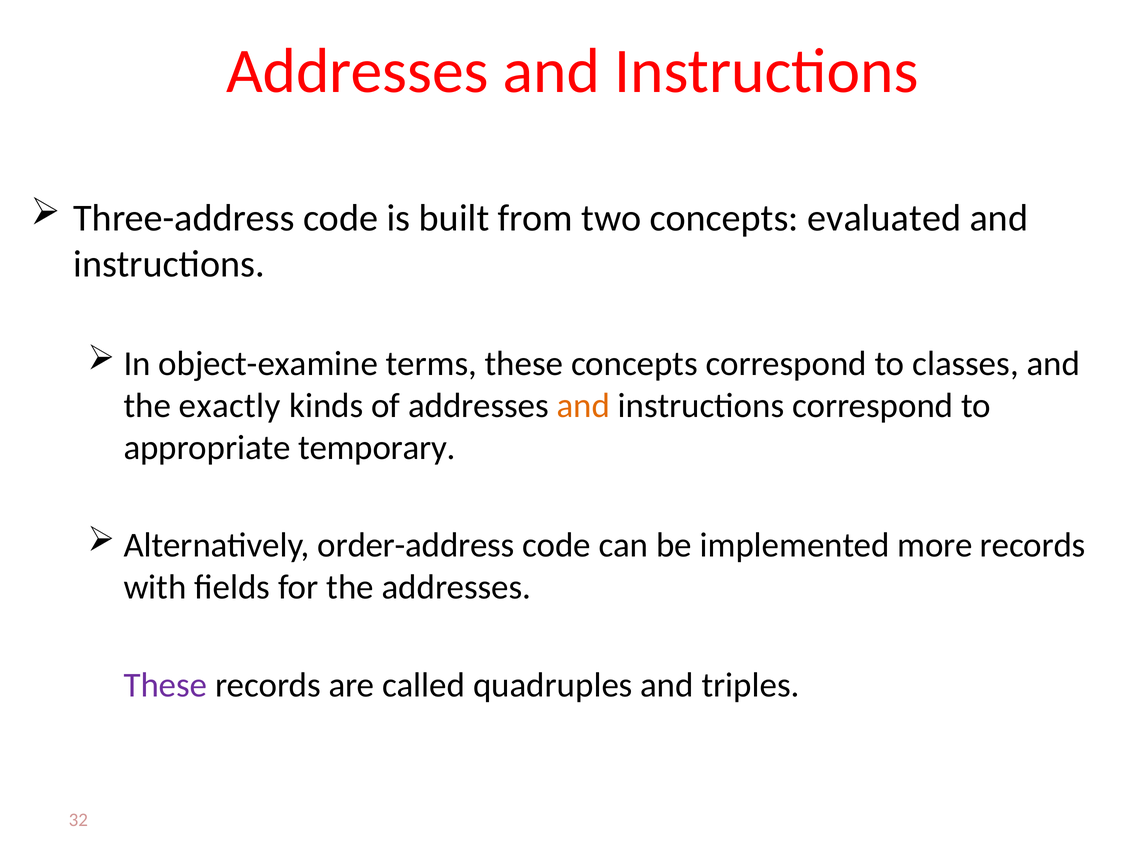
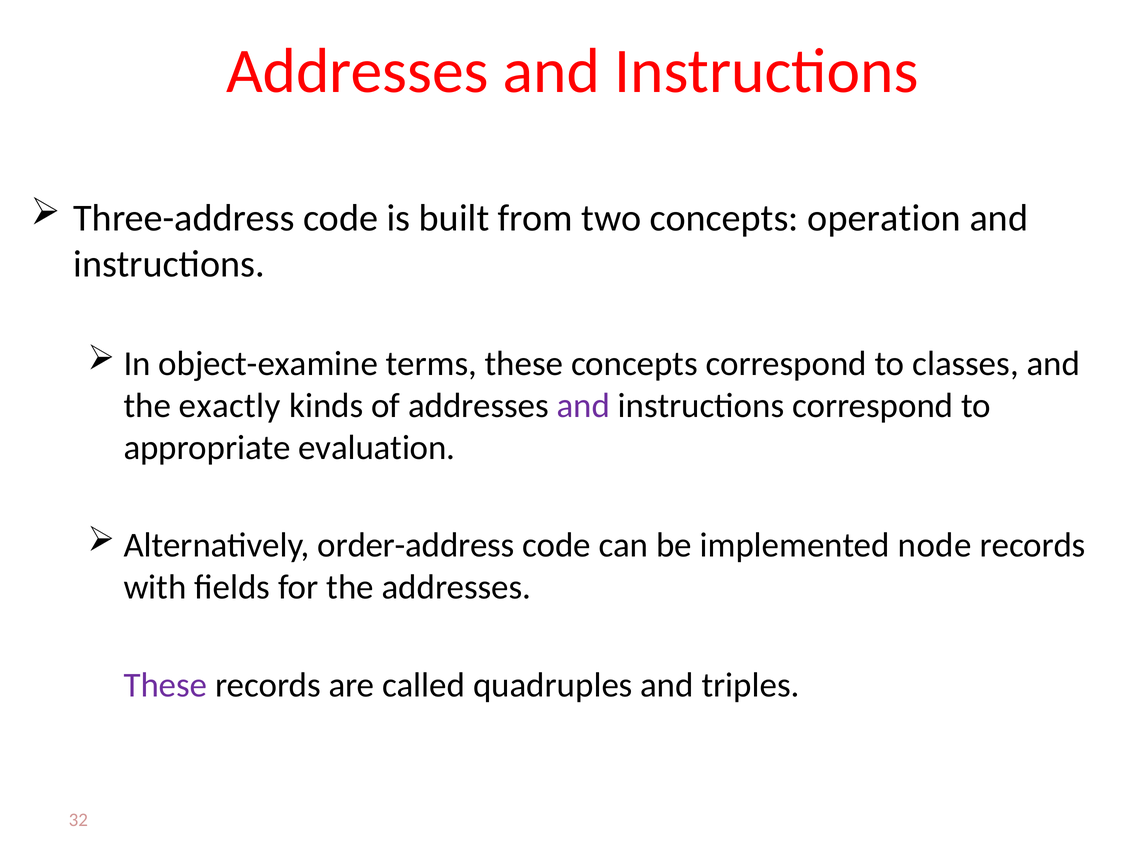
evaluated: evaluated -> operation (884, 218)
and colour: orange -> purple (583, 406)
temporary: temporary -> evaluation (377, 447)
more: more -> node (935, 545)
